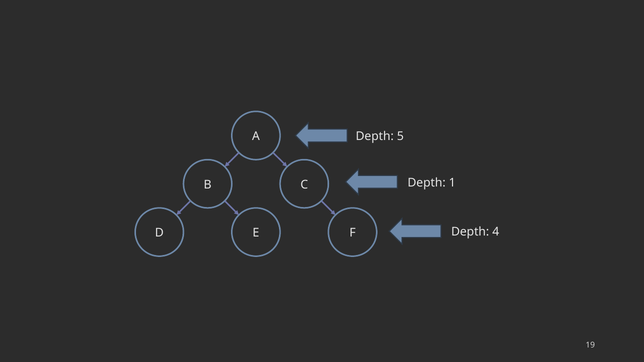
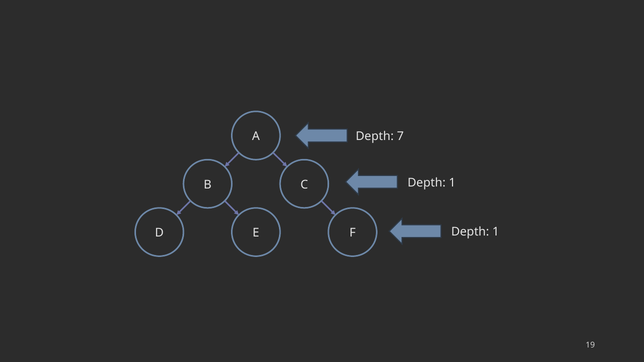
5: 5 -> 7 (400, 136)
4: 4 -> 1 (496, 232)
